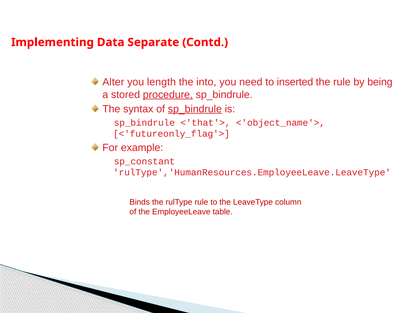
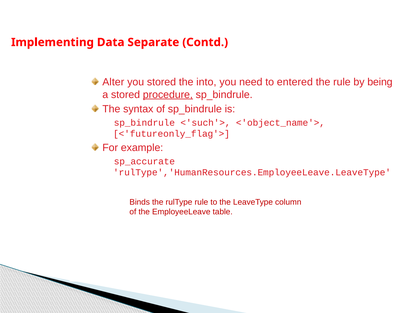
you length: length -> stored (161, 82)
inserted: inserted -> entered (295, 82)
sp_bindrule underline: present -> none (195, 109)
<'that'>: <'that'> -> <'such'> (205, 123)
sp_constant: sp_constant -> sp_accurate (144, 162)
